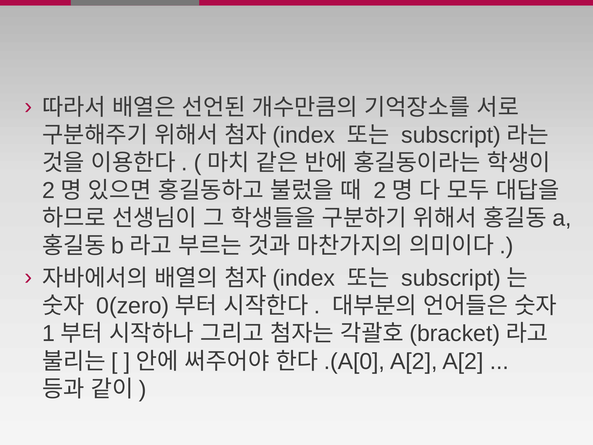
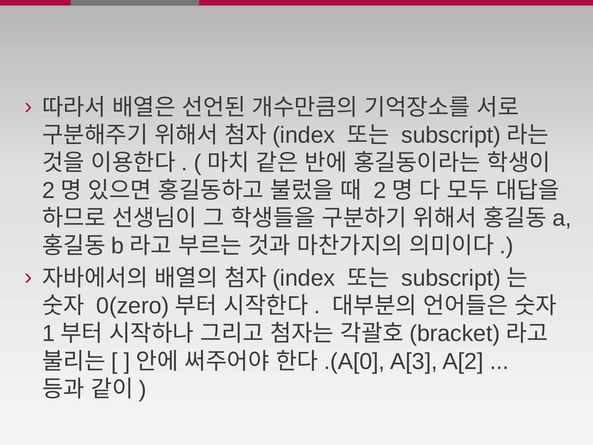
A[2: A[2 -> A[3 (414, 361)
